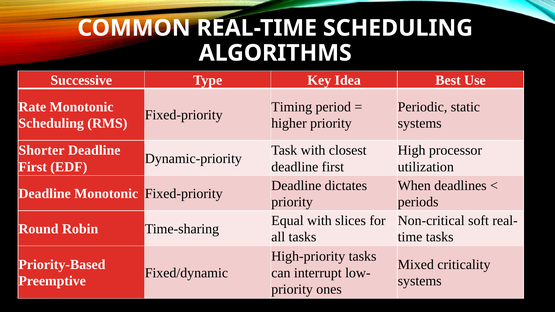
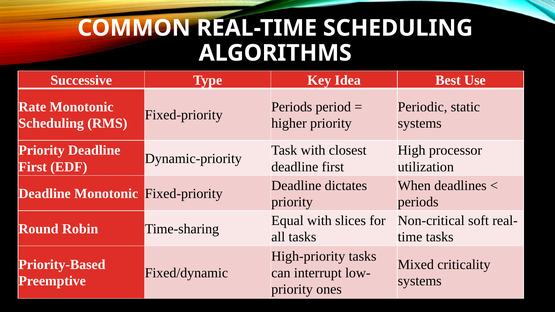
Timing: Timing -> Periods (292, 107)
Shorter: Shorter -> Priority (42, 150)
